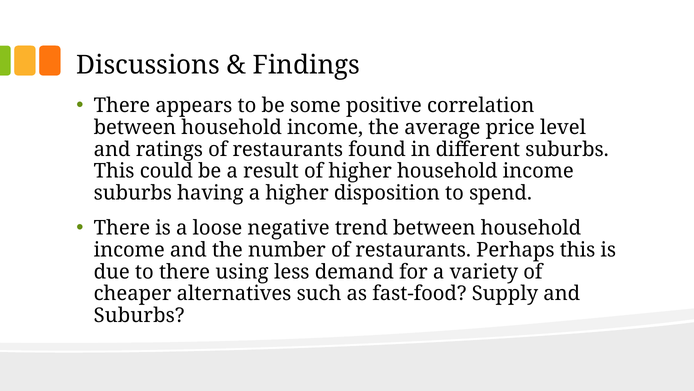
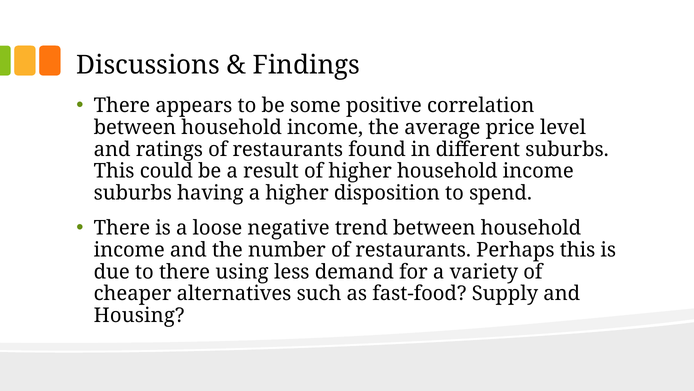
Suburbs: Suburbs -> Housing (139, 315)
